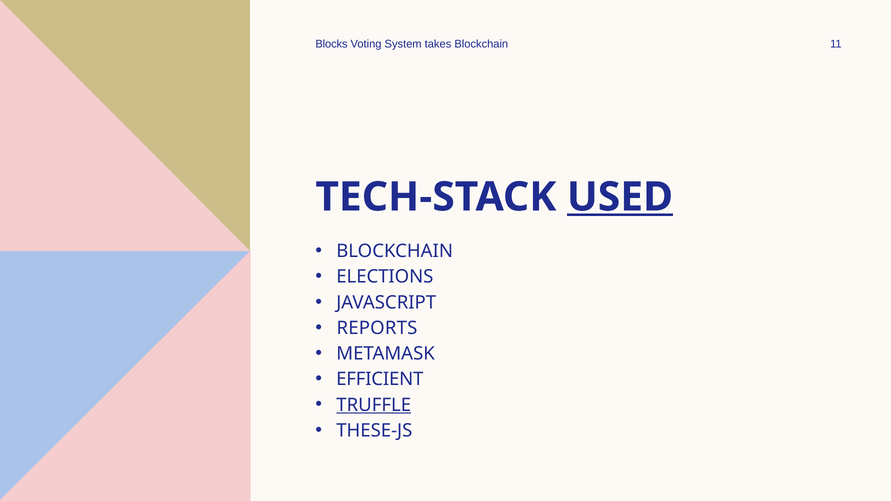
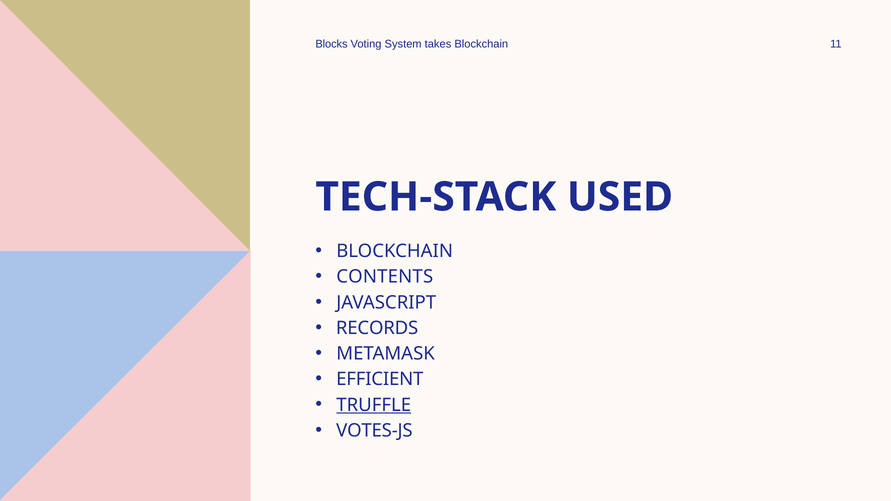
USED underline: present -> none (620, 197)
ELECTIONS: ELECTIONS -> CONTENTS (385, 277)
REPORTS: REPORTS -> RECORDS (377, 328)
THESE-JS: THESE-JS -> VOTES-JS (374, 431)
